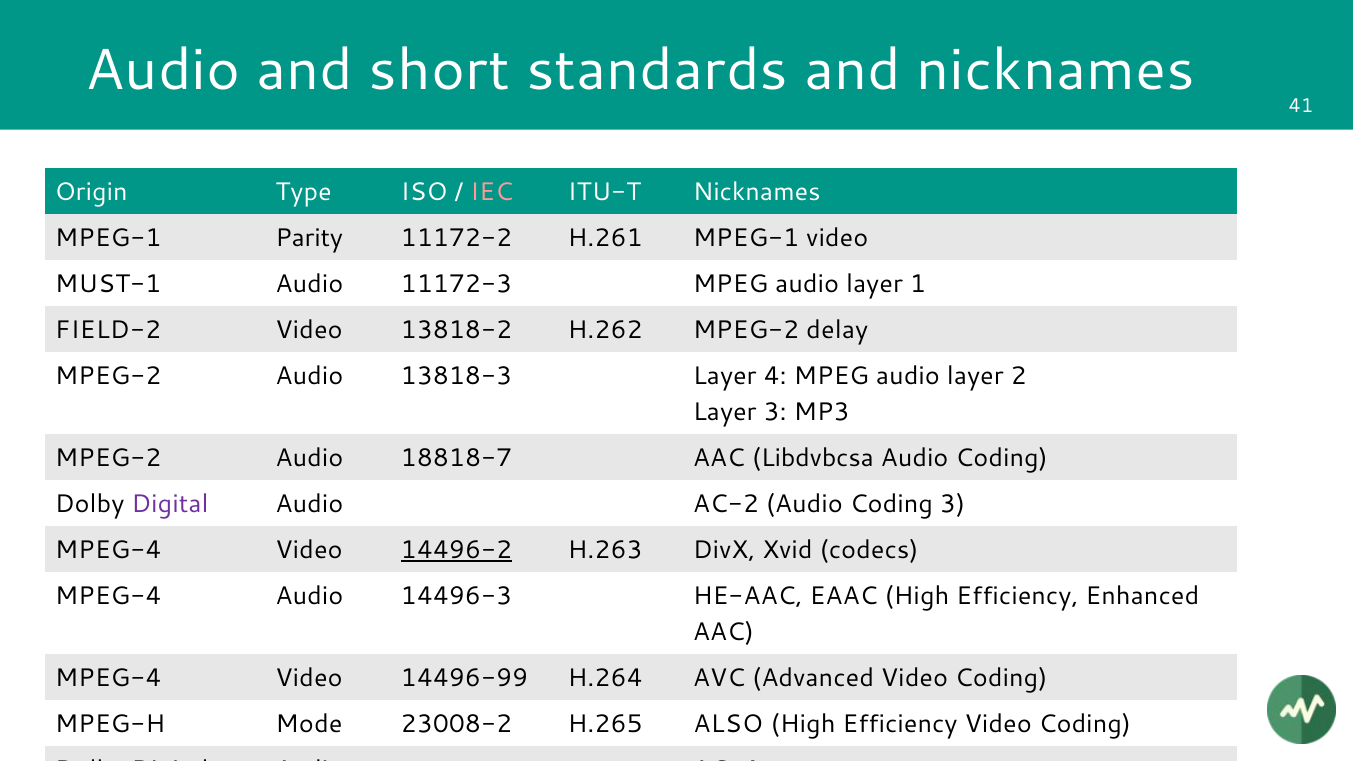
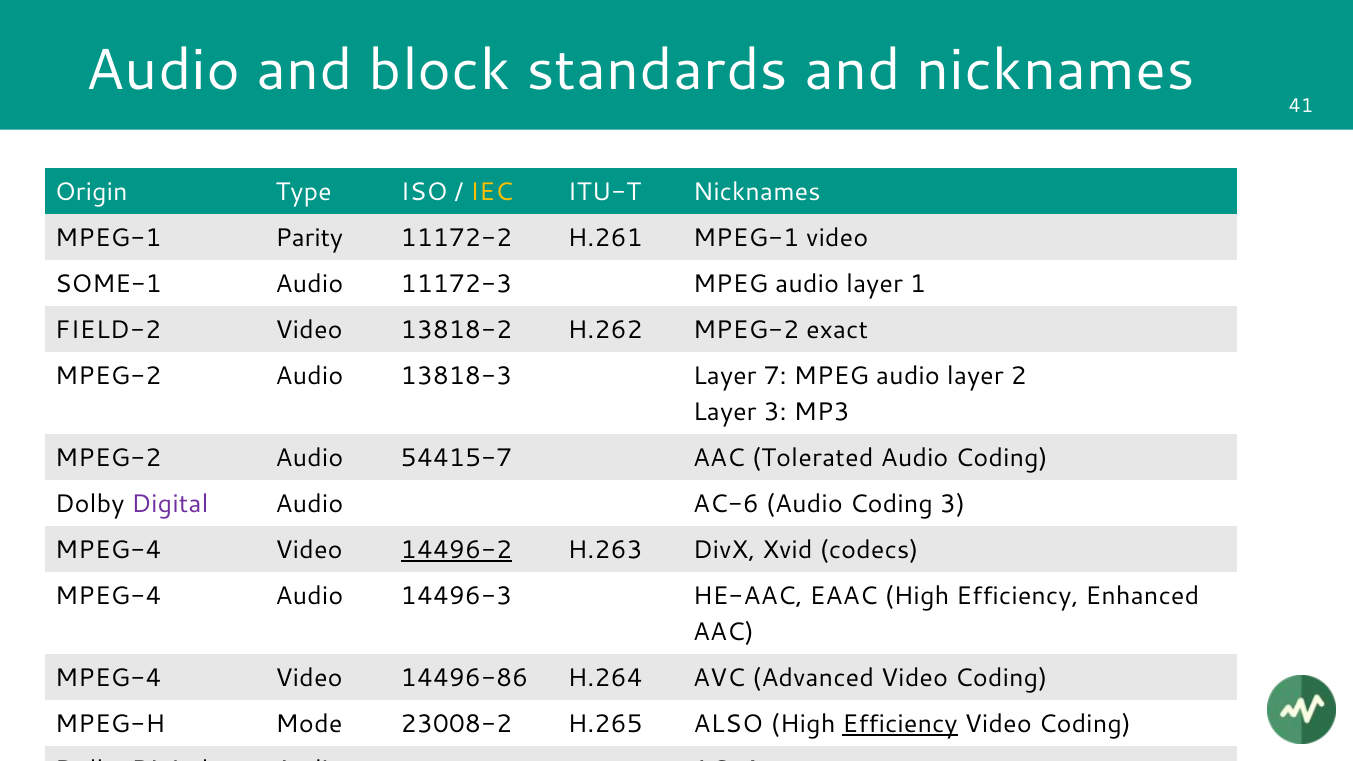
short: short -> block (439, 71)
IEC colour: pink -> yellow (492, 192)
MUST-1: MUST-1 -> SOME-1 (108, 284)
delay: delay -> exact (837, 330)
4: 4 -> 7 (775, 376)
18818-7: 18818-7 -> 54415-7 (456, 458)
Libdvbcsa: Libdvbcsa -> Tolerated (813, 458)
AC-2: AC-2 -> AC-6 (726, 504)
14496-99: 14496-99 -> 14496-86 (464, 678)
Efficiency underline: none -> present (900, 724)
